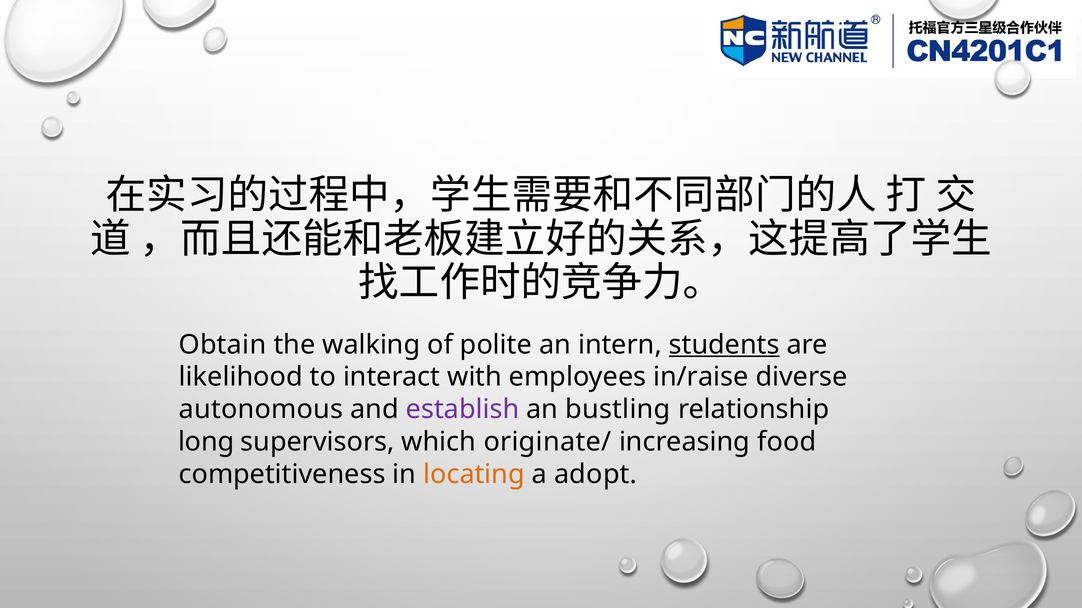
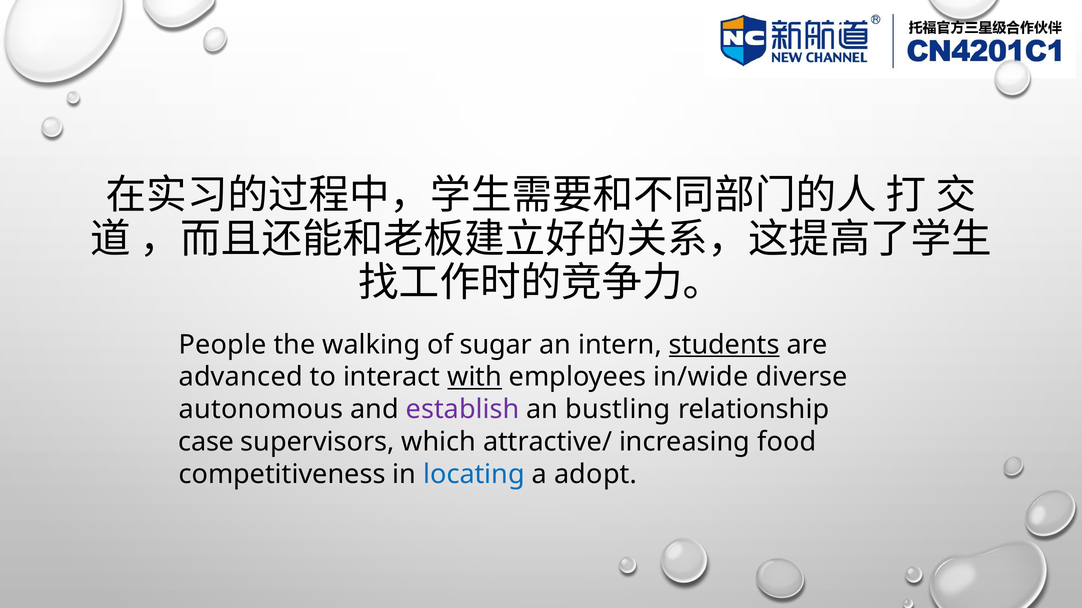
Obtain: Obtain -> People (223, 345)
polite: polite -> sugar (496, 345)
likelihood: likelihood -> advanced (241, 377)
with underline: none -> present (475, 377)
in/raise: in/raise -> in/wide (701, 377)
long: long -> case (206, 442)
originate/: originate/ -> attractive/ (548, 442)
locating colour: orange -> blue (474, 475)
